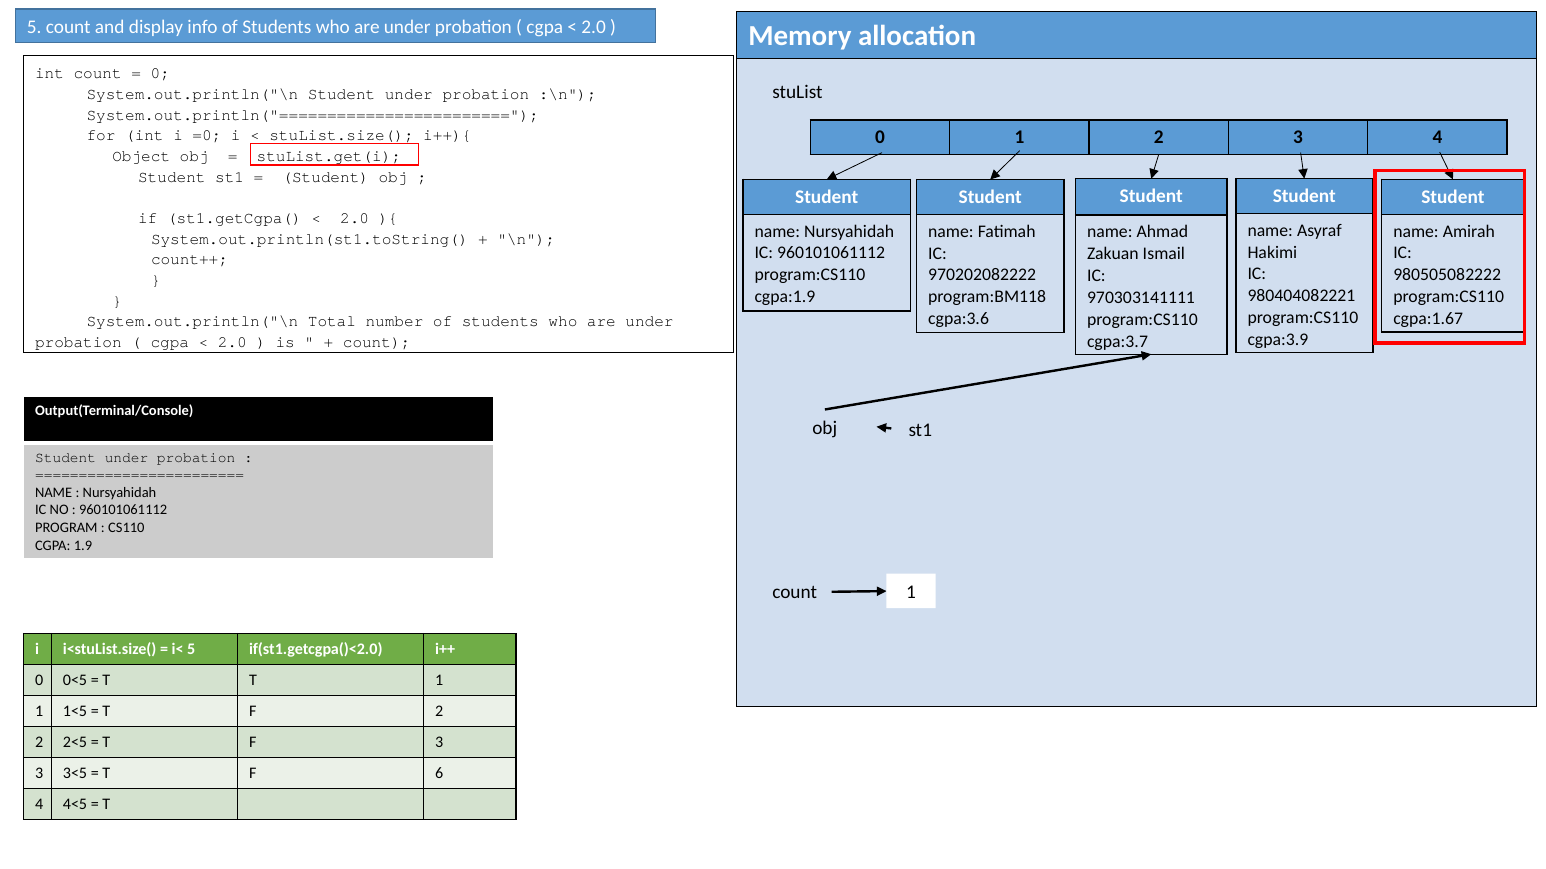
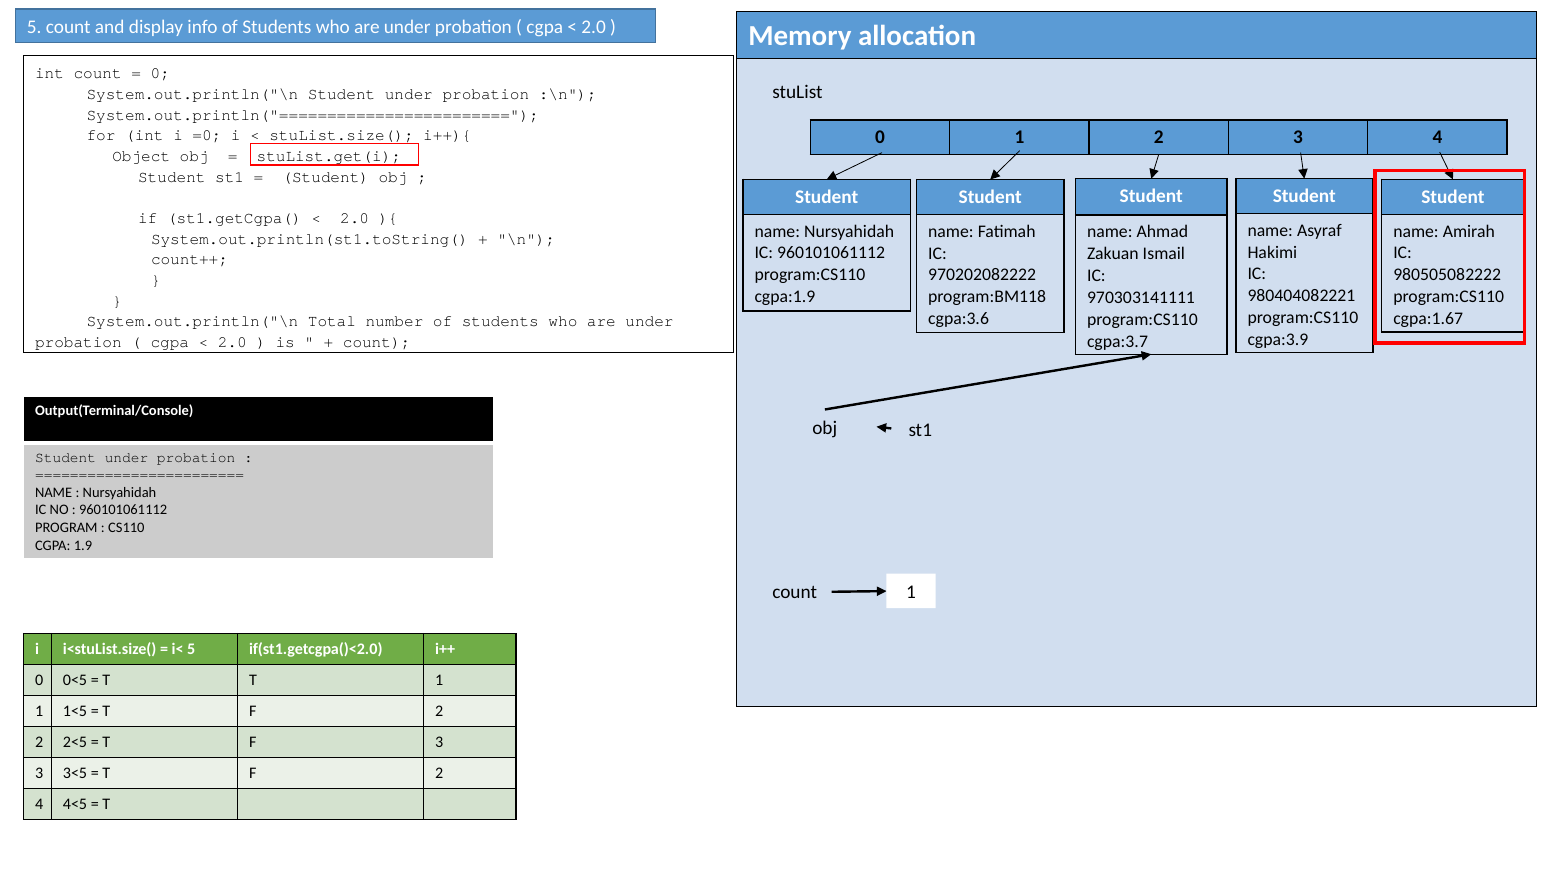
6: 6 -> 2 (439, 774)
